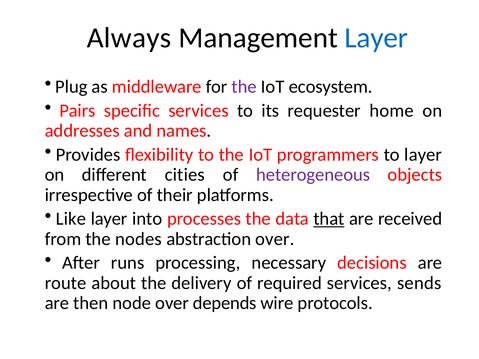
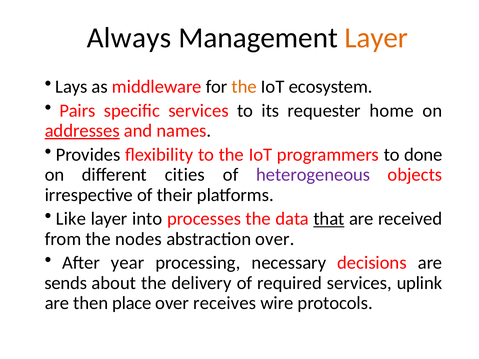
Layer colour: blue -> orange (376, 38)
Plug: Plug -> Lays (71, 87)
the colour: purple -> orange (244, 87)
addresses underline: none -> present (82, 131)
to layer: layer -> done (423, 155)
runs: runs -> year (128, 263)
route: route -> sends (66, 283)
sends: sends -> uplink (419, 283)
node: node -> place (132, 303)
depends: depends -> receives (225, 303)
